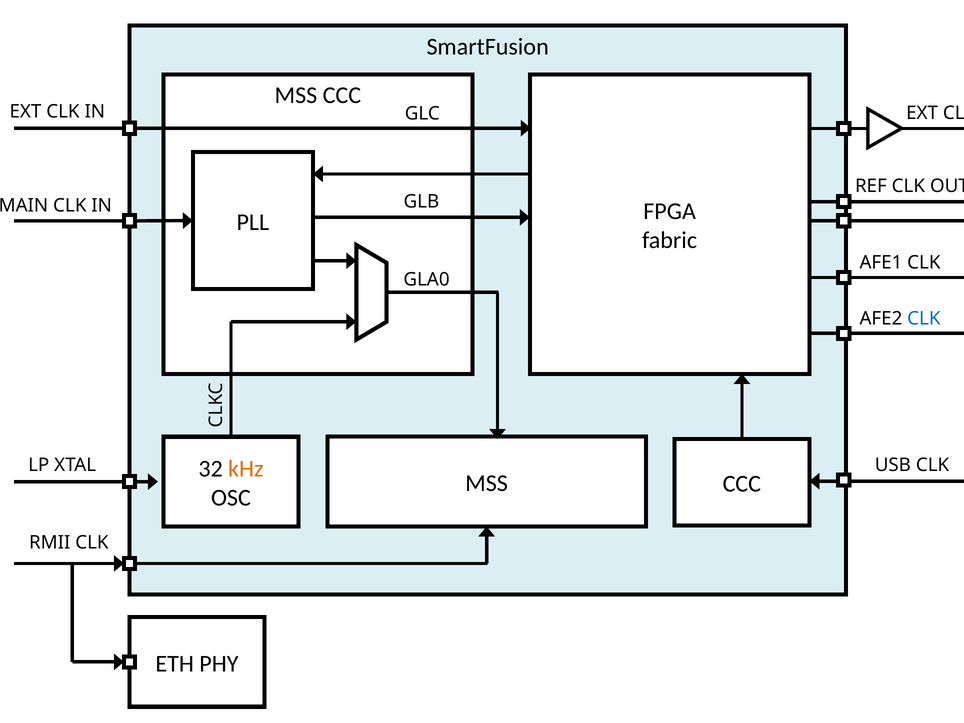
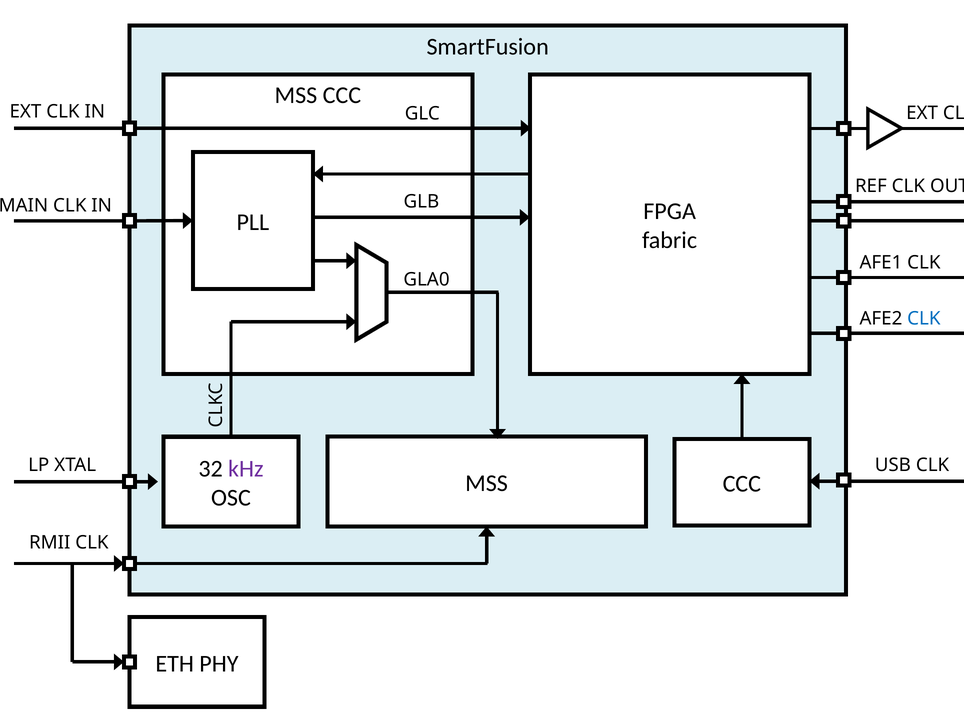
kHz colour: orange -> purple (246, 469)
